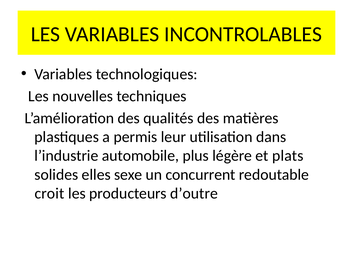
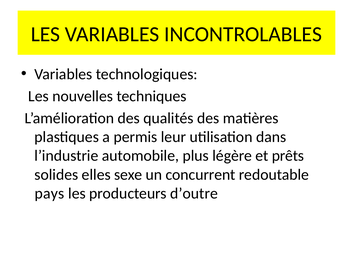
plats: plats -> prêts (288, 156)
croit: croit -> pays (49, 193)
